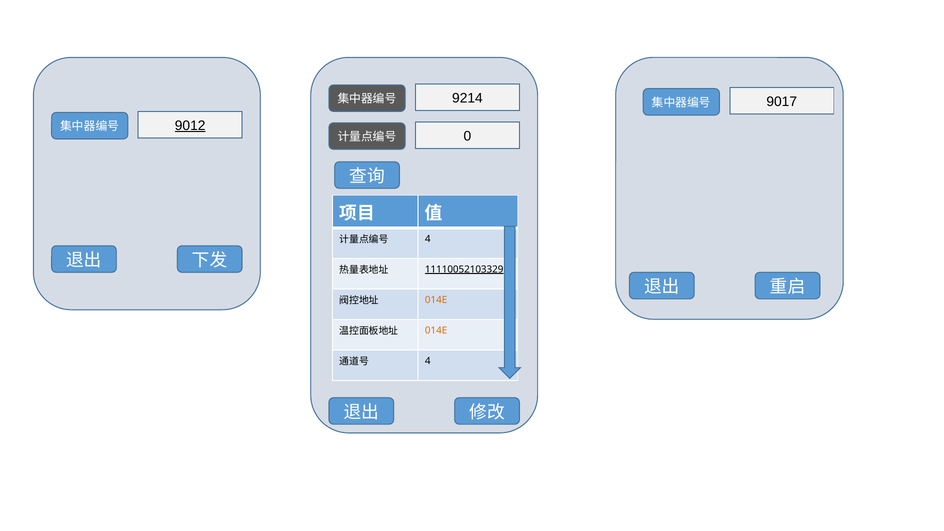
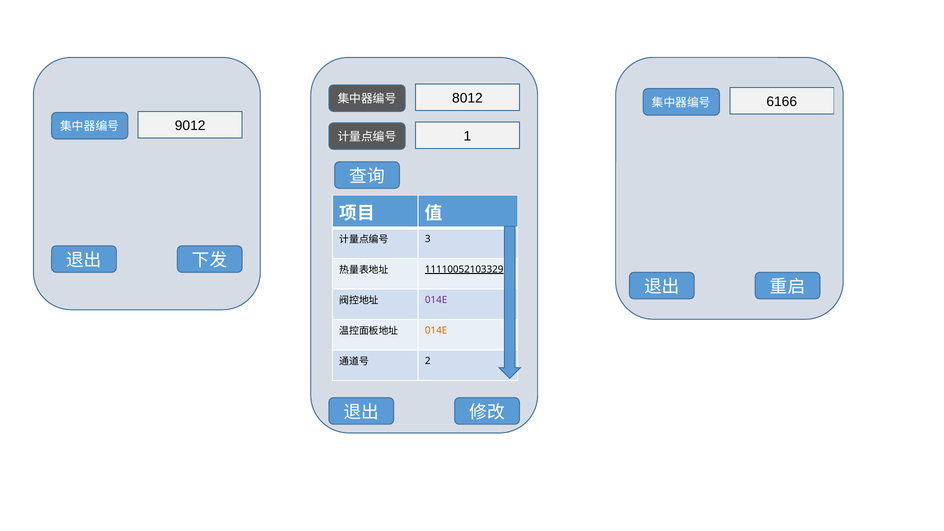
9214: 9214 -> 8012 (467, 98)
9017: 9017 -> 6166 (782, 102)
9012 underline: present -> none (190, 126)
0: 0 -> 1 (467, 136)
4: 4 -> 3 (428, 239)
014E colour: orange -> purple (436, 300)
4: 4 -> 2 (428, 361)
